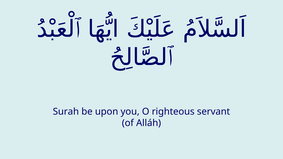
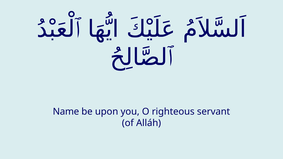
Surah: Surah -> Name (66, 112)
